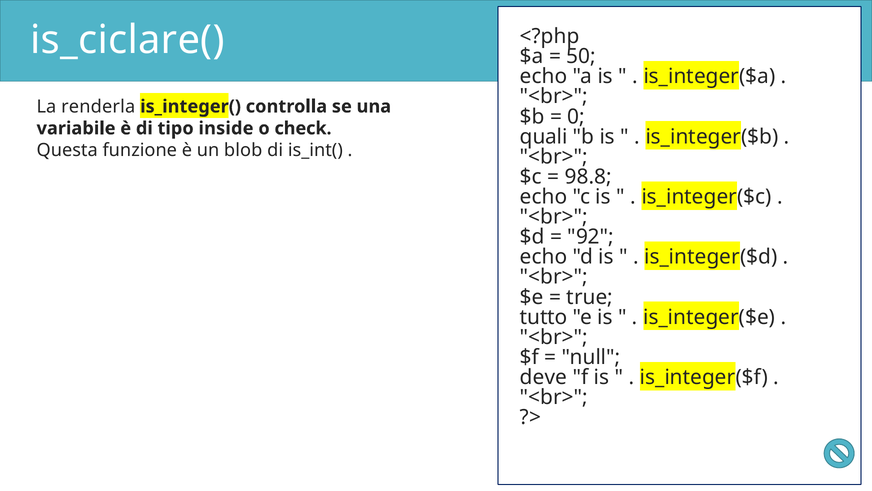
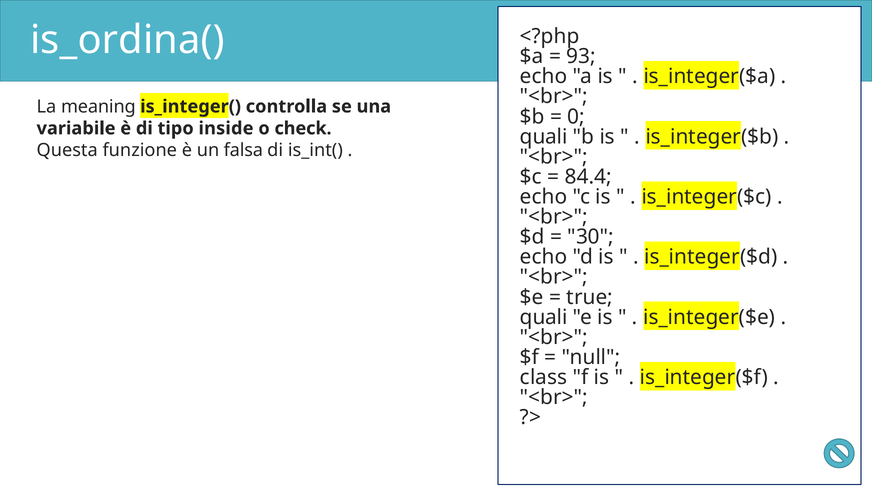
is_ciclare(: is_ciclare( -> is_ordina( (127, 40)
50: 50 -> 93 (581, 56)
renderla: renderla -> meaning (98, 106)
blob: blob -> falsa (243, 150)
98.8: 98.8 -> 84.4 (588, 177)
92: 92 -> 30 (591, 237)
tutto: tutto -> quali (544, 317)
deve: deve -> class (544, 377)
